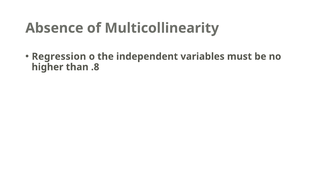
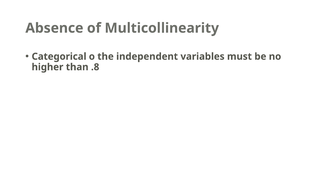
Regression: Regression -> Categorical (59, 56)
